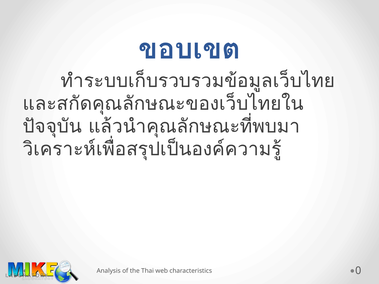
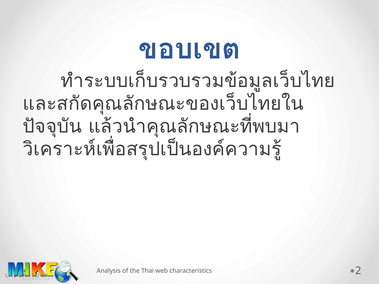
0: 0 -> 2 (358, 271)
